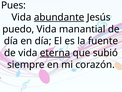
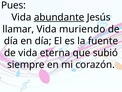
puedo: puedo -> llamar (18, 29)
manantial: manantial -> muriendo (82, 29)
eterna underline: present -> none (55, 53)
